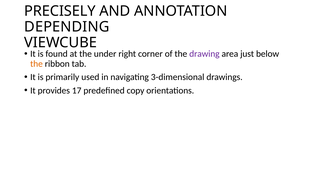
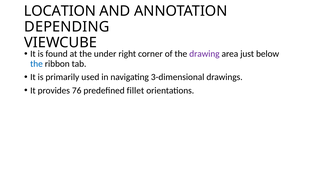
PRECISELY: PRECISELY -> LOCATION (60, 11)
the colour: orange -> blue (36, 64)
17: 17 -> 76 (77, 90)
copy: copy -> fillet (135, 90)
